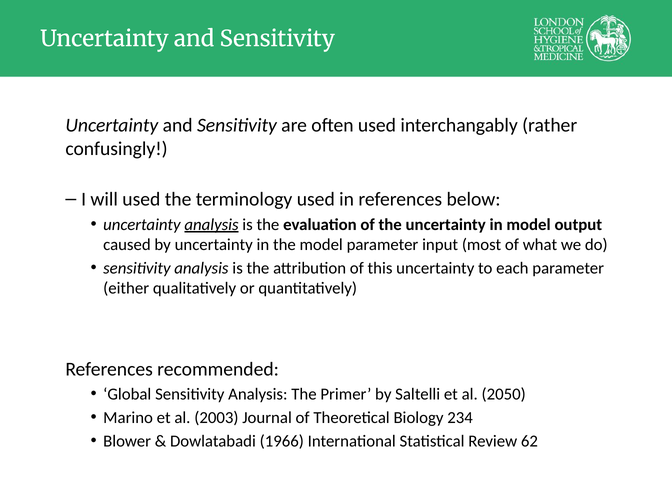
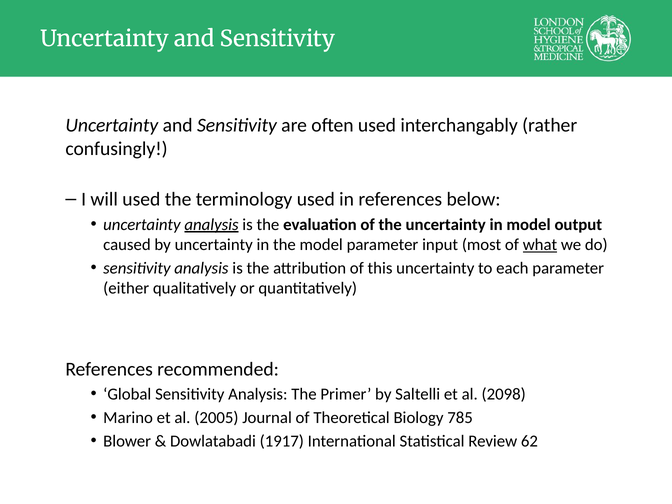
what underline: none -> present (540, 245)
2050: 2050 -> 2098 (504, 394)
2003: 2003 -> 2005 (216, 418)
234: 234 -> 785 (460, 418)
1966: 1966 -> 1917 (282, 441)
